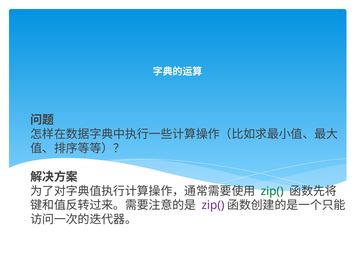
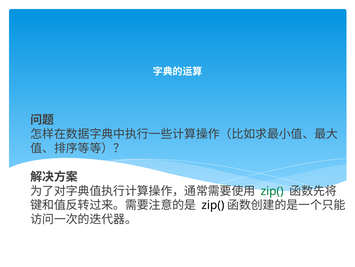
zip( colour: purple -> black (213, 205)
